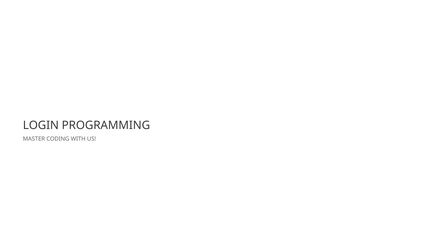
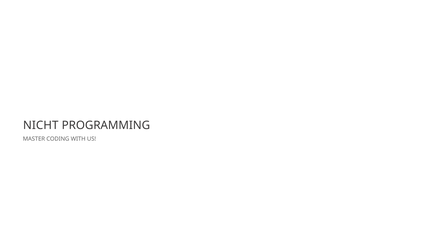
LOGIN: LOGIN -> NICHT (41, 125)
